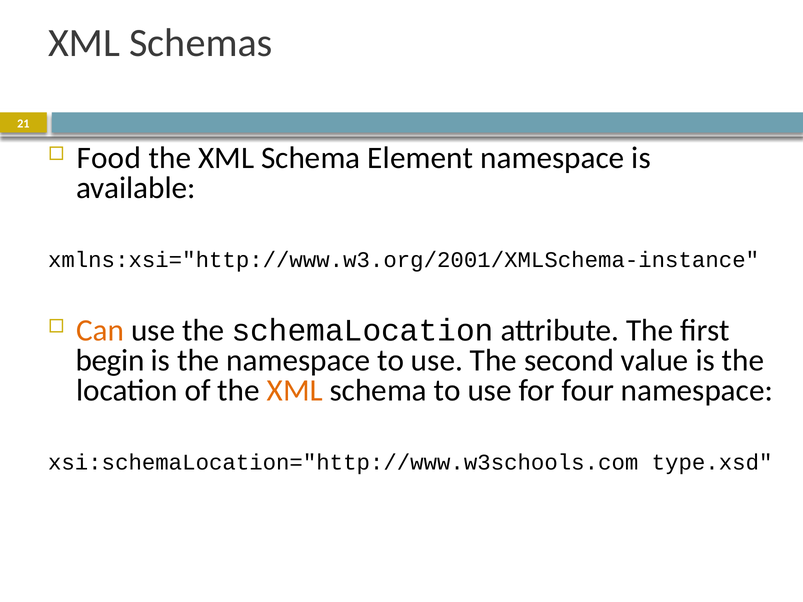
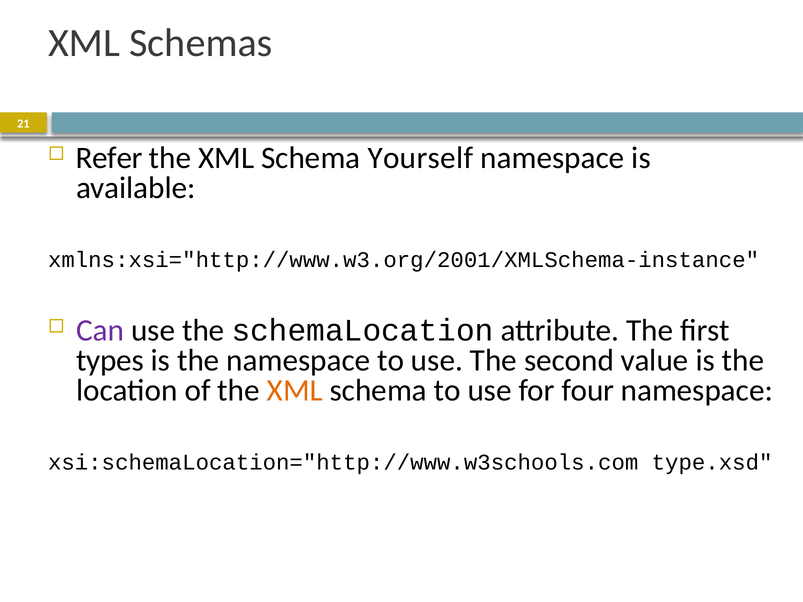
Food: Food -> Refer (109, 158)
Element: Element -> Yourself (420, 158)
Can colour: orange -> purple (100, 331)
begin: begin -> types (110, 361)
